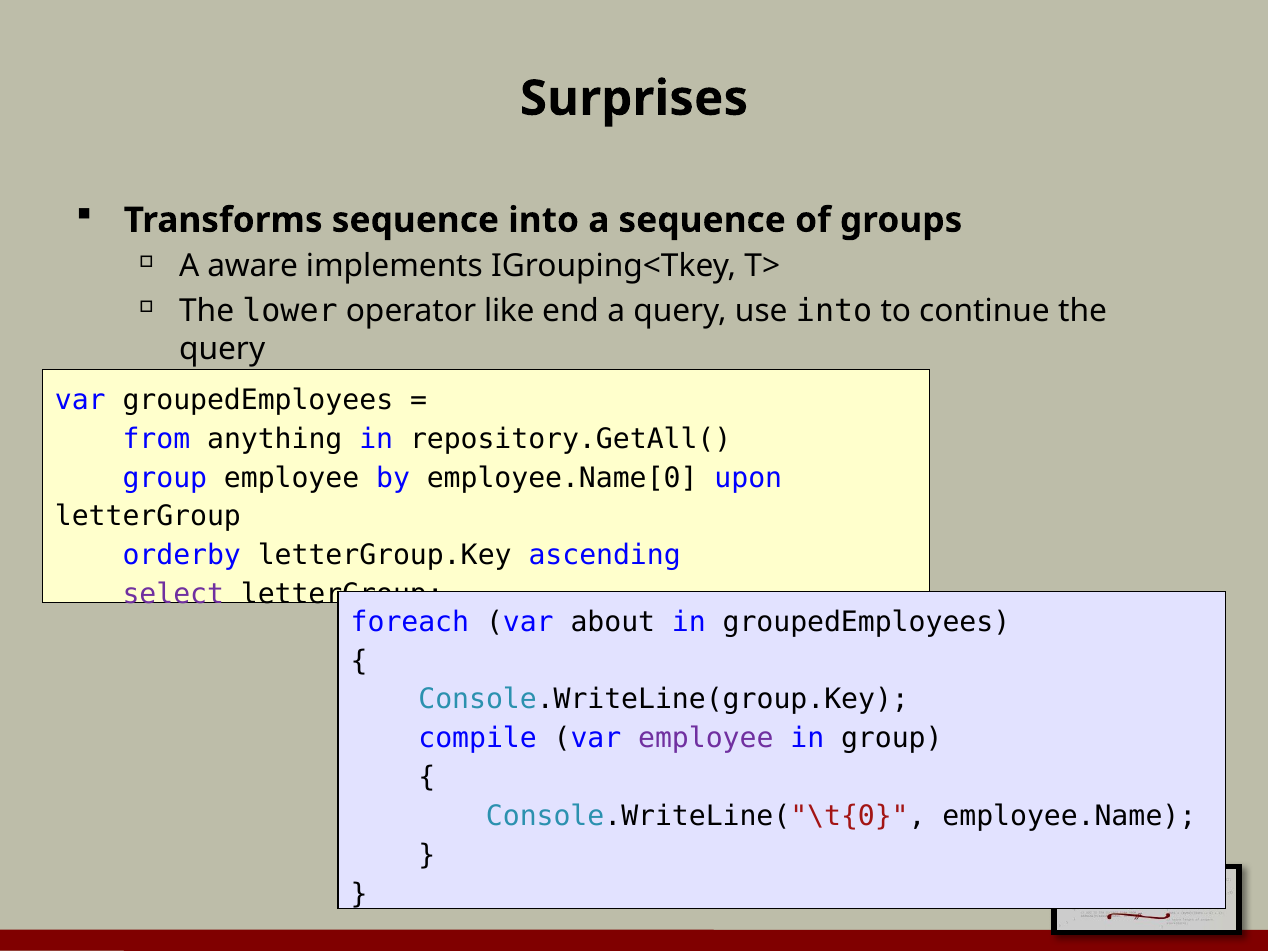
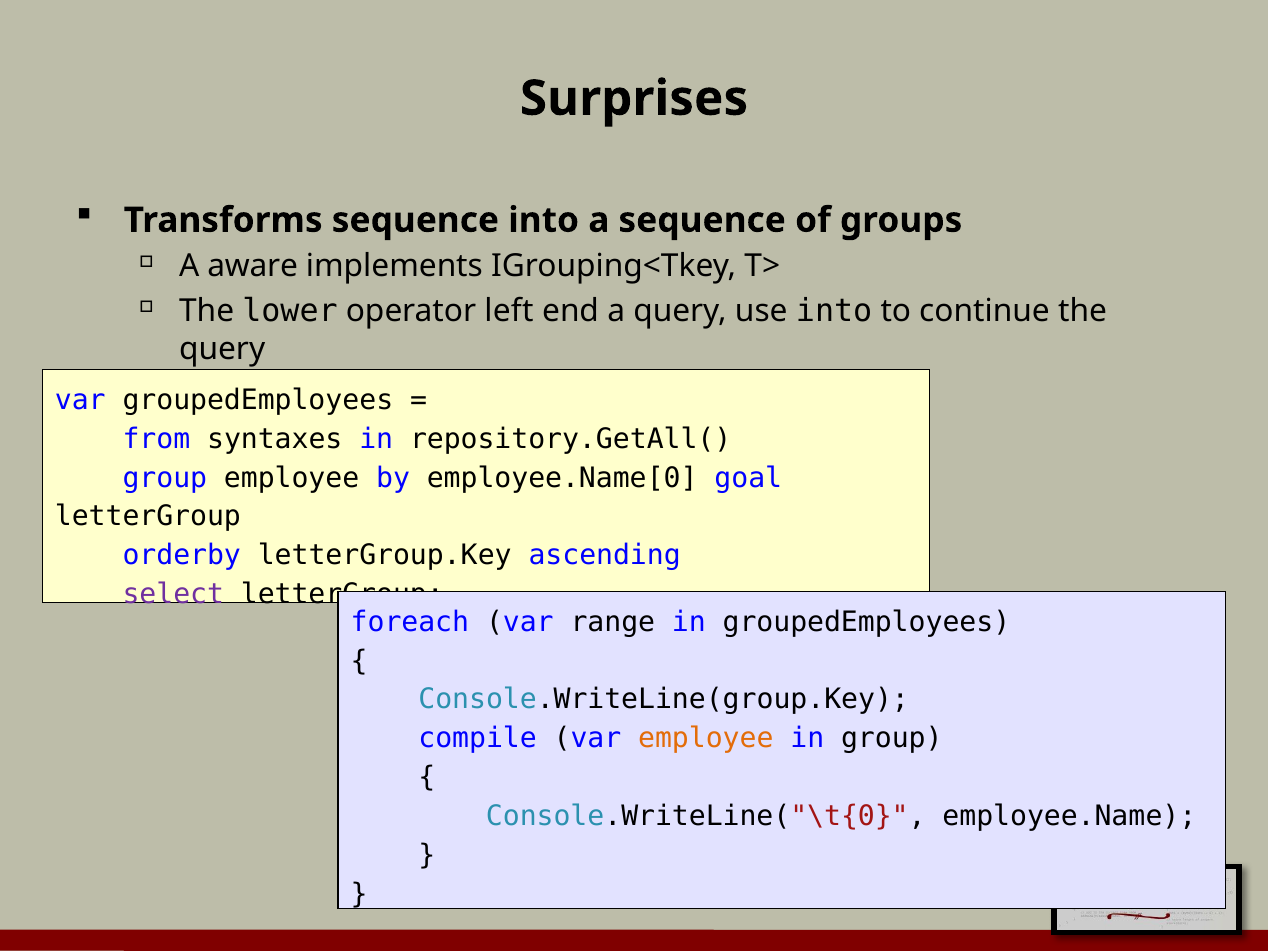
like: like -> left (509, 311)
anything: anything -> syntaxes (275, 439)
upon: upon -> goal (748, 478)
about: about -> range (613, 622)
employee colour: purple -> orange (706, 738)
